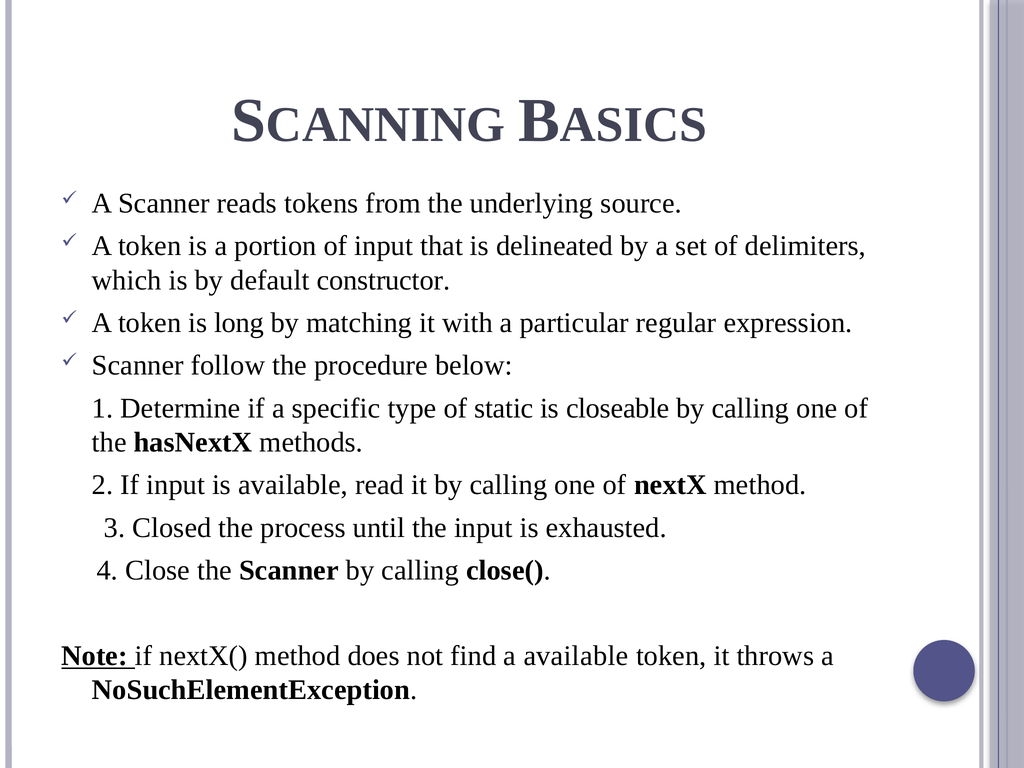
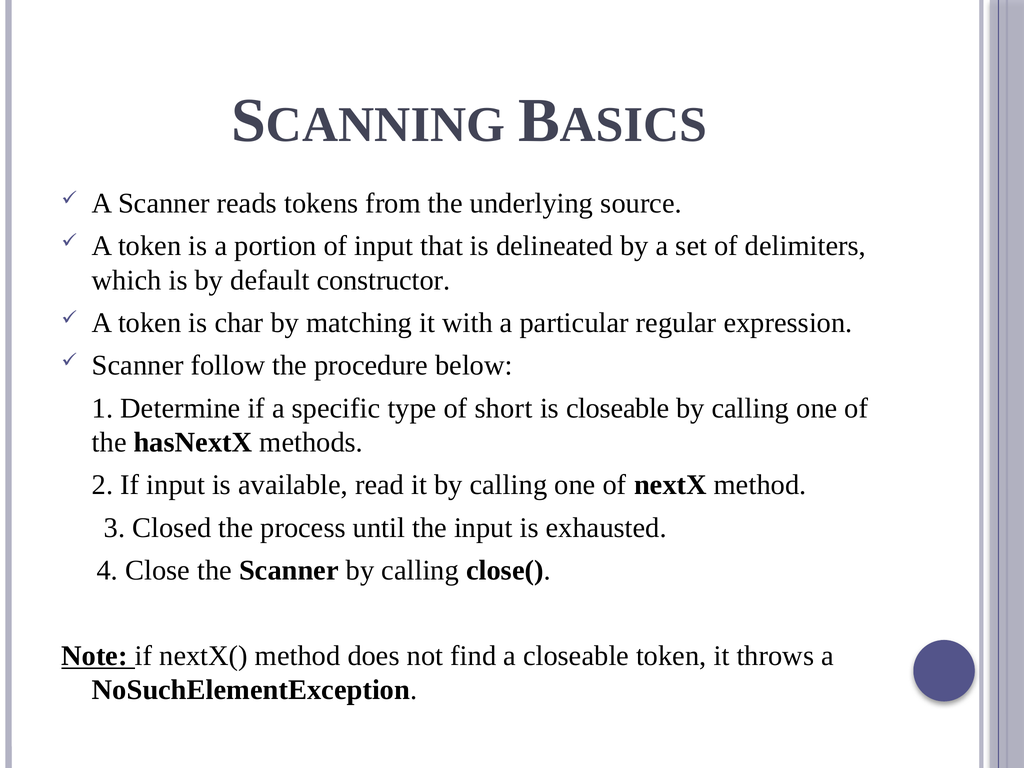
long: long -> char (239, 323)
static: static -> short (504, 408)
a available: available -> closeable (576, 656)
